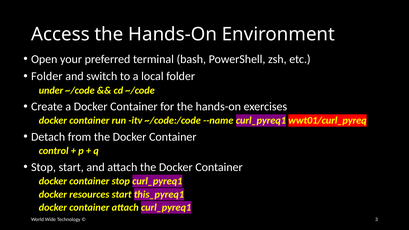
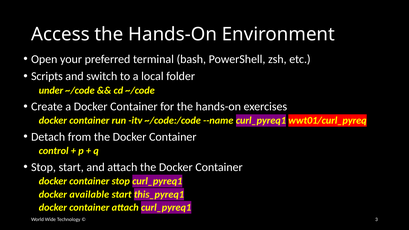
Folder: Folder -> Scripts (47, 76)
resources: resources -> available (89, 194)
